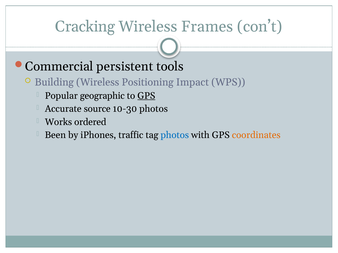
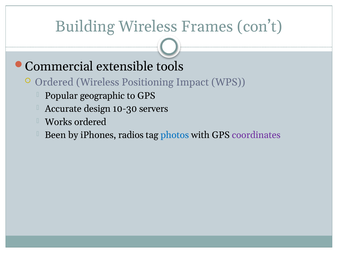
Cracking: Cracking -> Building (85, 27)
persistent: persistent -> extensible (125, 67)
Building: Building -> Ordered (54, 82)
GPS underline: present -> none (146, 96)
source: source -> design (97, 109)
10-30 photos: photos -> servers (154, 109)
traffic: traffic -> radios (131, 135)
coordinates colour: orange -> purple (256, 135)
